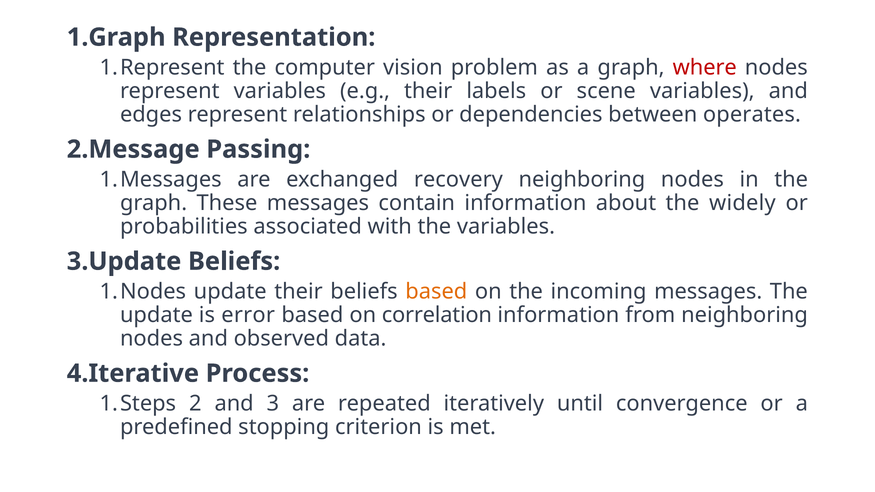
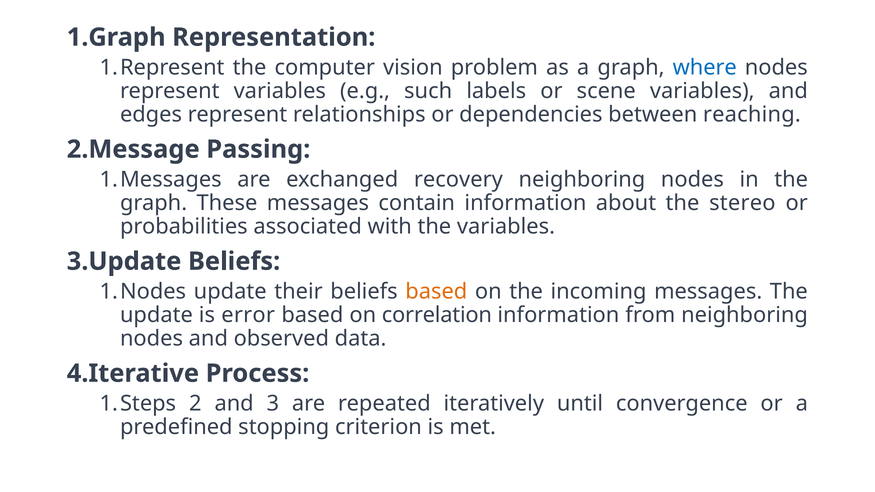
where colour: red -> blue (705, 67)
e.g their: their -> such (428, 91)
operates: operates -> reaching (752, 115)
widely: widely -> stereo (742, 203)
